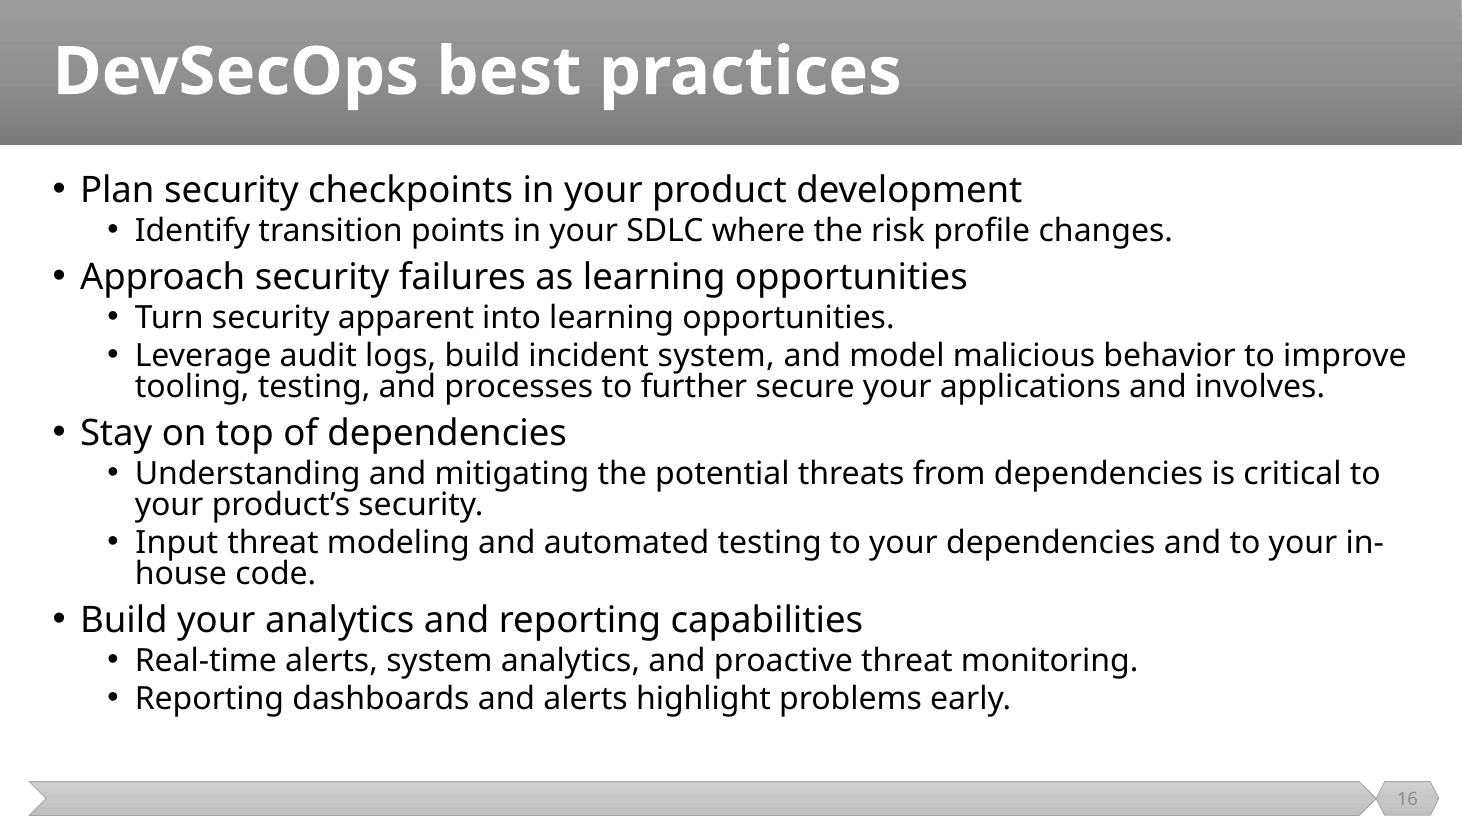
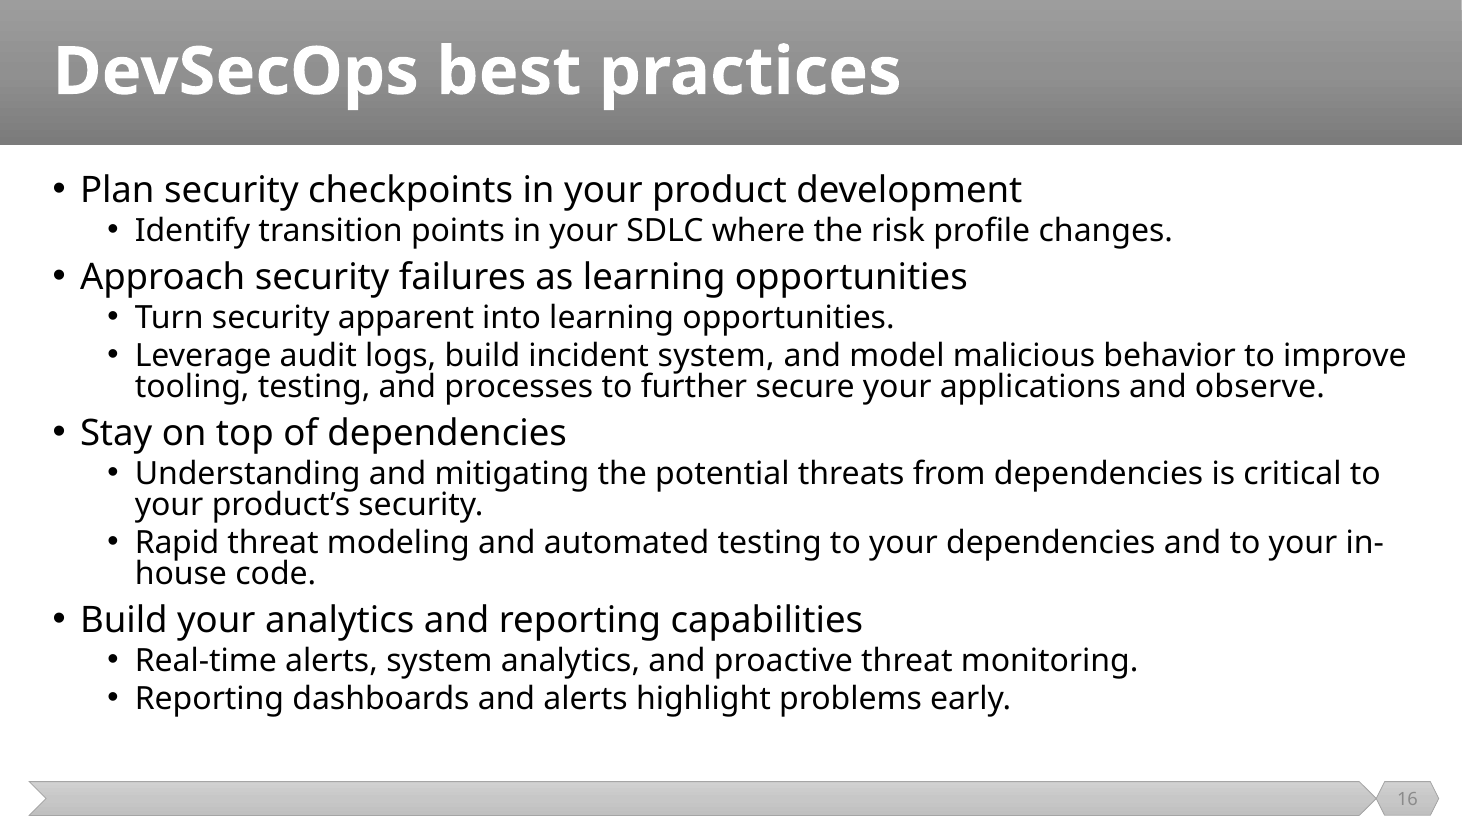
involves: involves -> observe (1260, 387)
Input: Input -> Rapid (177, 543)
